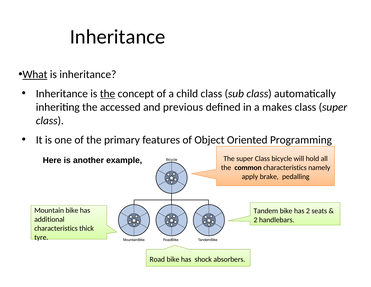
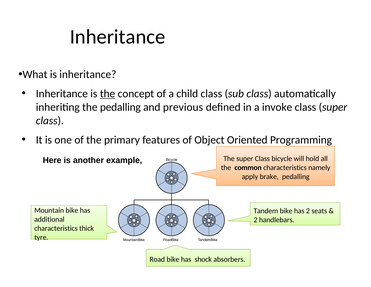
What underline: present -> none (35, 74)
the accessed: accessed -> pedalling (120, 107)
makes: makes -> invoke (277, 107)
